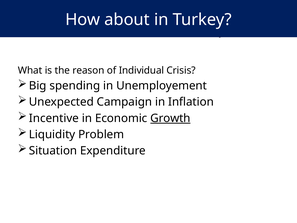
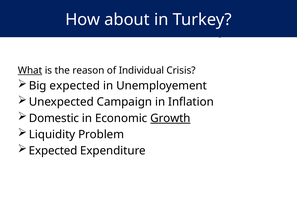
What underline: none -> present (30, 70)
Big spending: spending -> expected (75, 86)
Incentive: Incentive -> Domestic (54, 118)
Situation: Situation -> Expected (53, 150)
